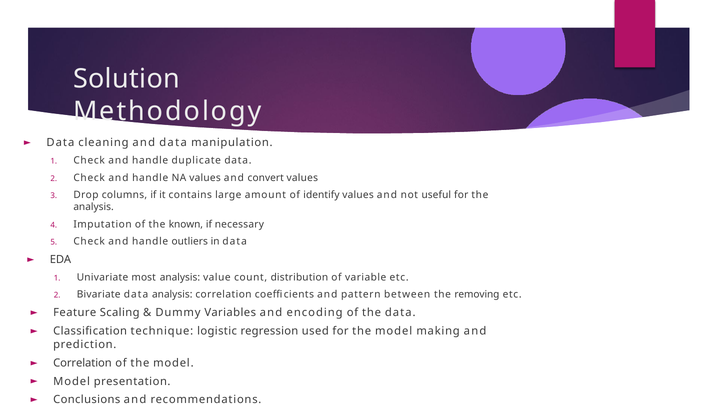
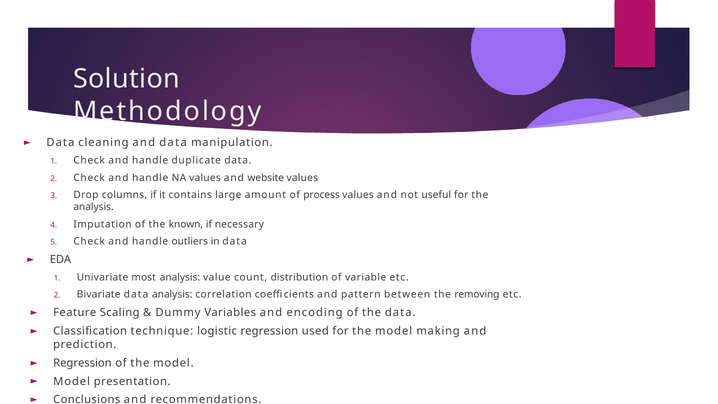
convert: convert -> website (266, 178)
identify: identify -> process (322, 195)
Correlation: Correlation -> Regression (82, 363)
